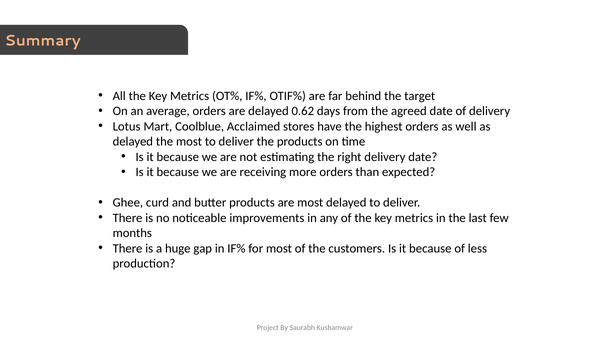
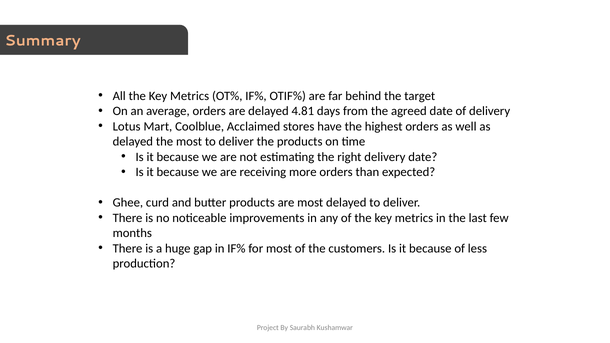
0.62: 0.62 -> 4.81 (303, 111)
